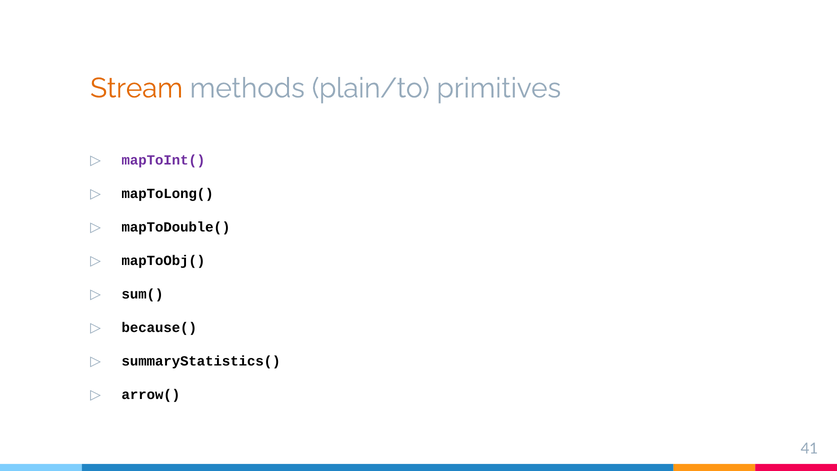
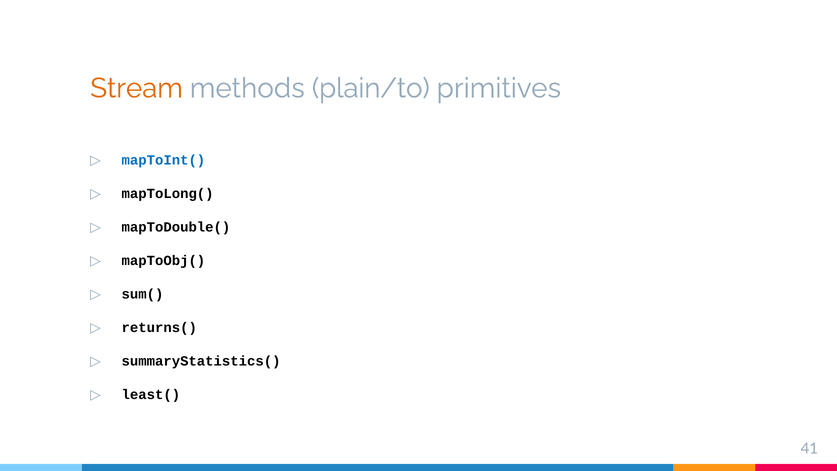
mapToInt( colour: purple -> blue (163, 160)
because(: because( -> returns( (159, 328)
arrow(: arrow( -> least( (151, 395)
